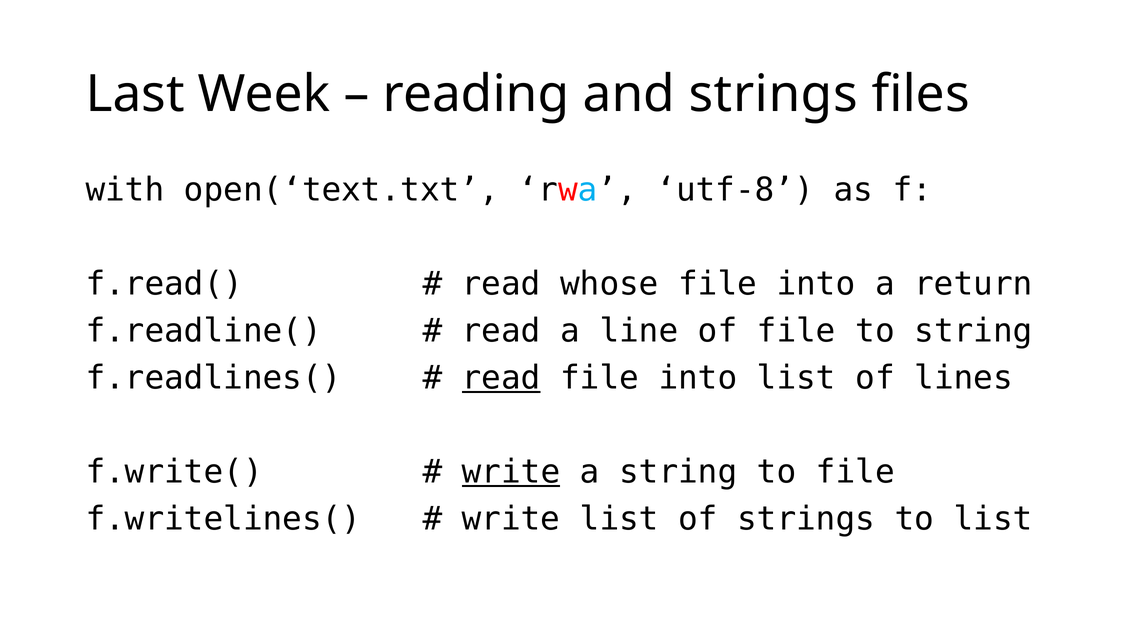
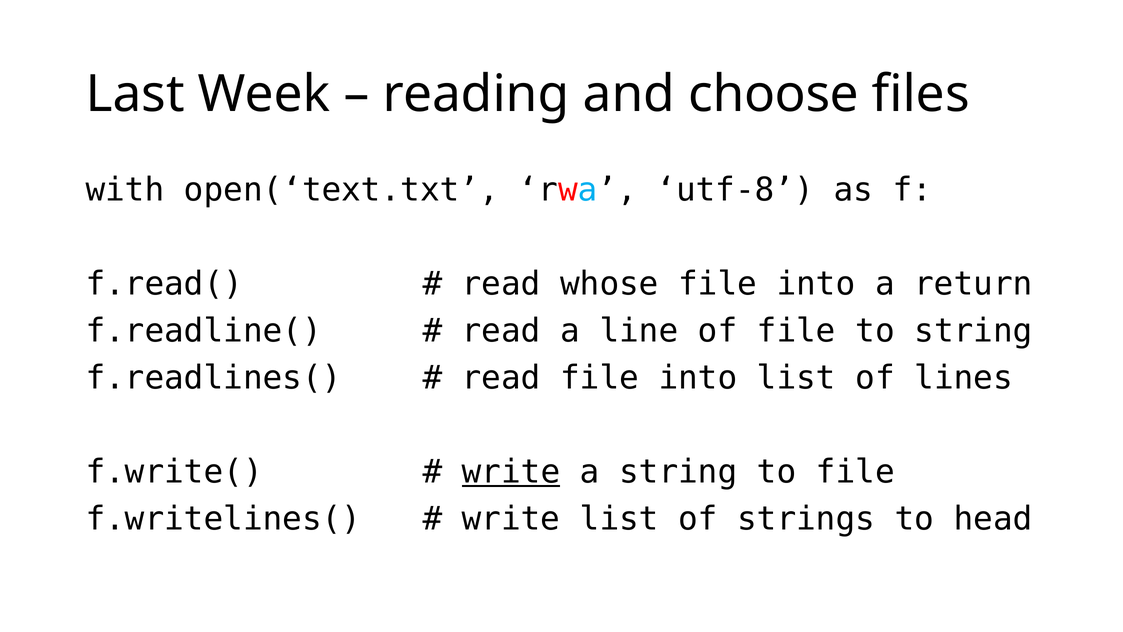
and strings: strings -> choose (774, 94)
read underline: present -> none (501, 378)
to list: list -> head (993, 519)
